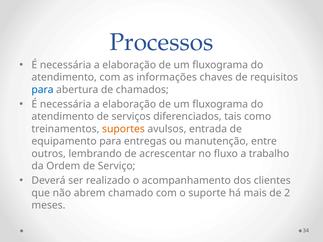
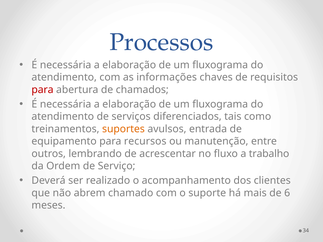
para colour: blue -> red (43, 90)
entregas: entregas -> recursos (145, 141)
2: 2 -> 6 (287, 193)
